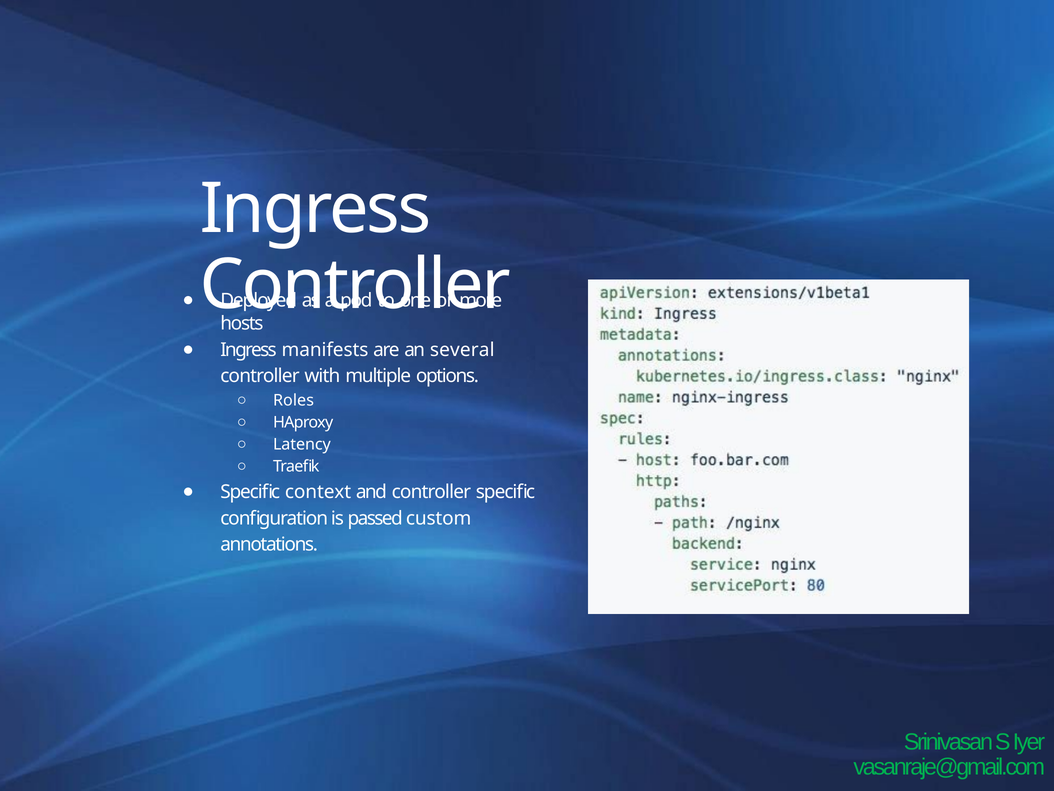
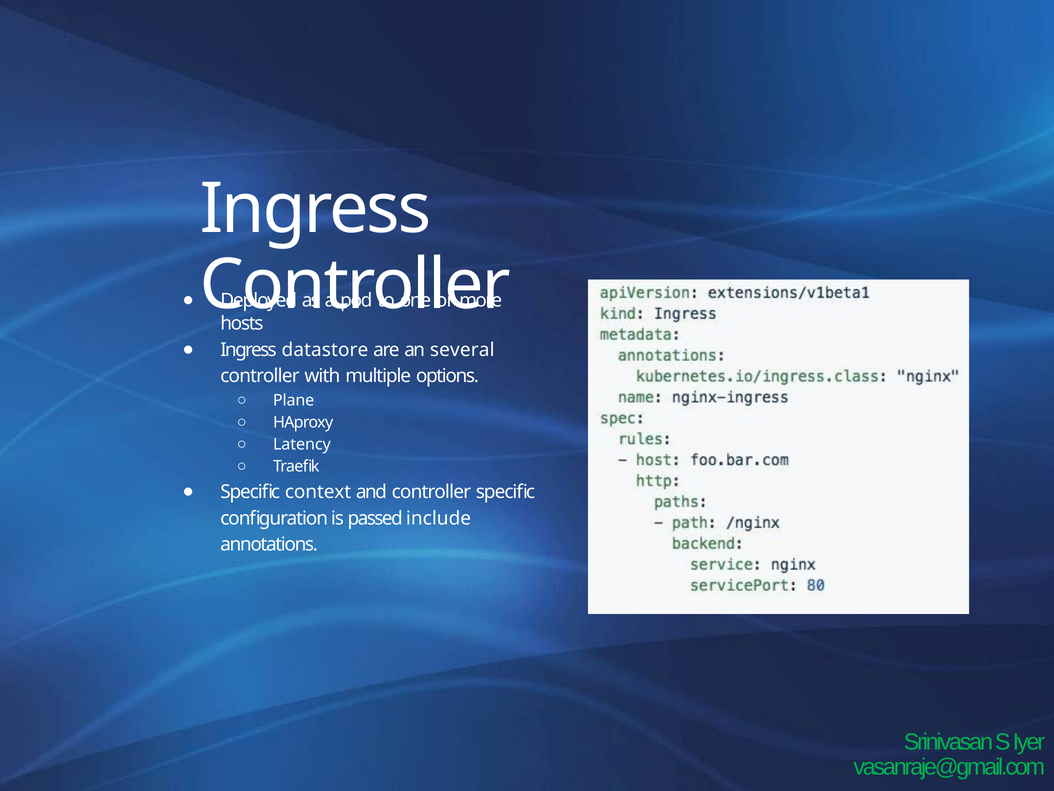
manifests: manifests -> datastore (325, 350)
Roles: Roles -> Plane (294, 400)
custom: custom -> include (439, 518)
